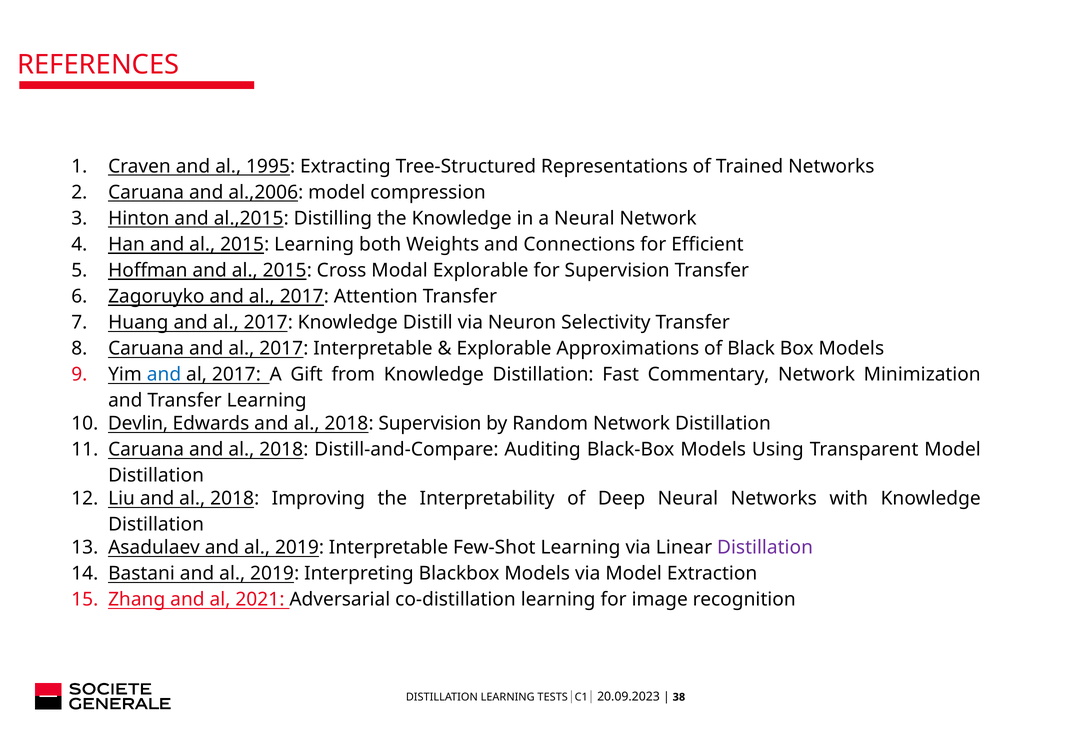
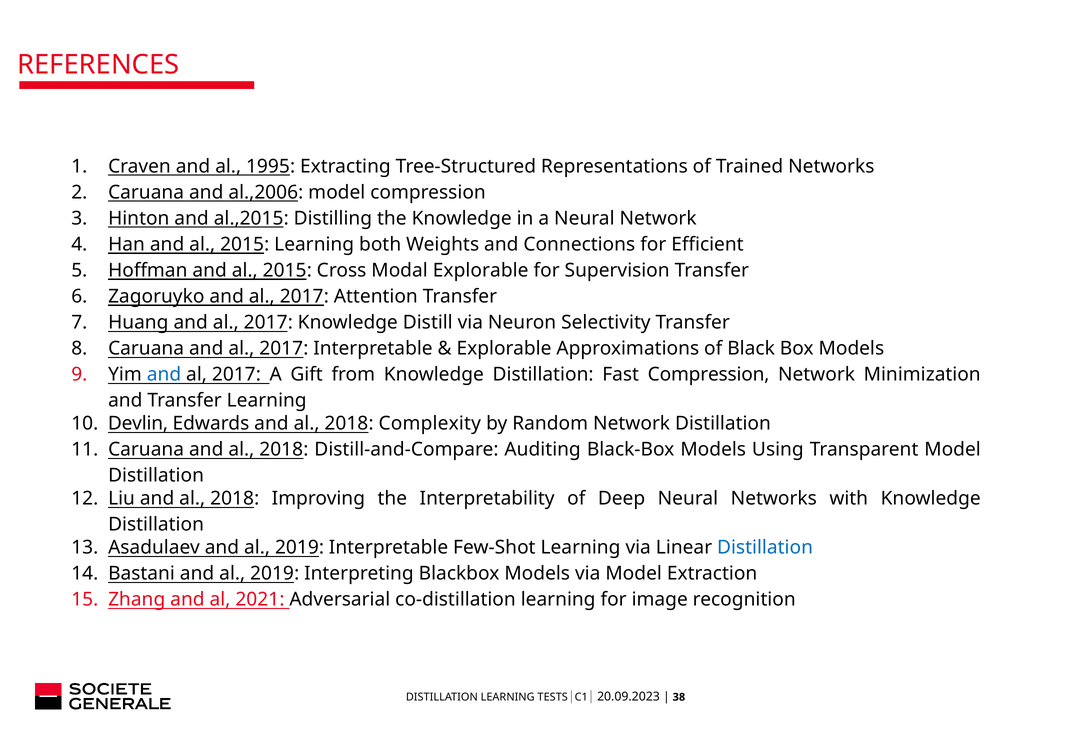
Fast Commentary: Commentary -> Compression (709, 375)
2018 Supervision: Supervision -> Complexity (430, 424)
Distillation colour: purple -> blue (765, 548)
